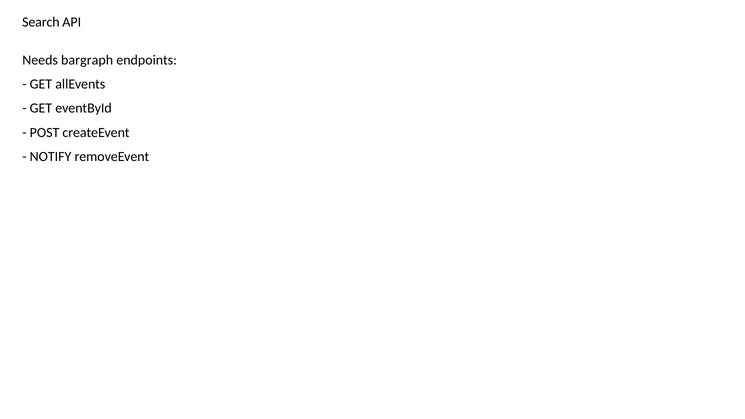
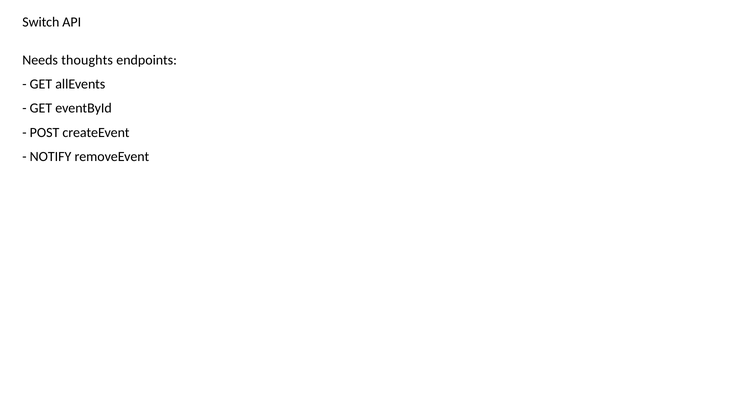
Search: Search -> Switch (41, 22)
bargraph: bargraph -> thoughts (87, 60)
